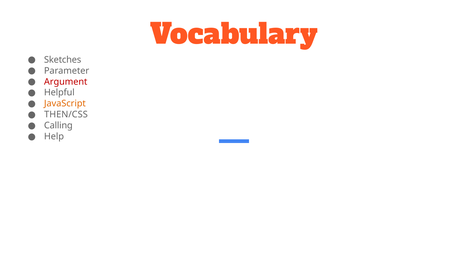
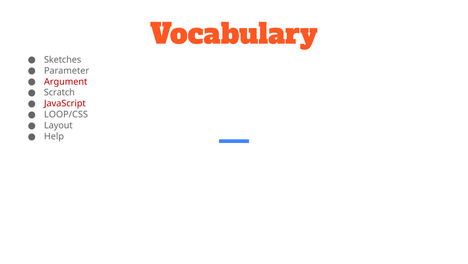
Helpful: Helpful -> Scratch (59, 92)
JavaScript colour: orange -> red (65, 103)
THEN/CSS: THEN/CSS -> LOOP/CSS (66, 114)
Calling: Calling -> Layout (58, 125)
